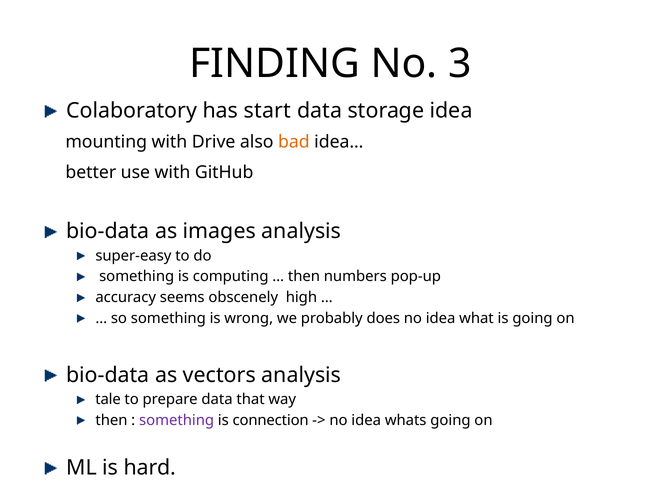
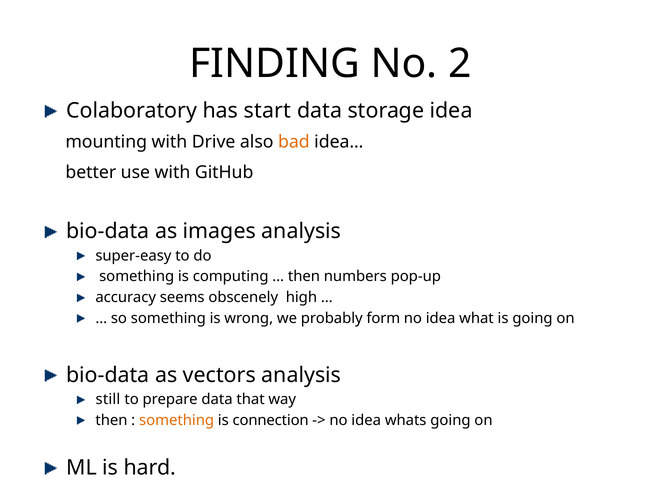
3: 3 -> 2 (460, 64)
does: does -> form (383, 318)
tale: tale -> still (108, 399)
something colour: purple -> orange (177, 420)
